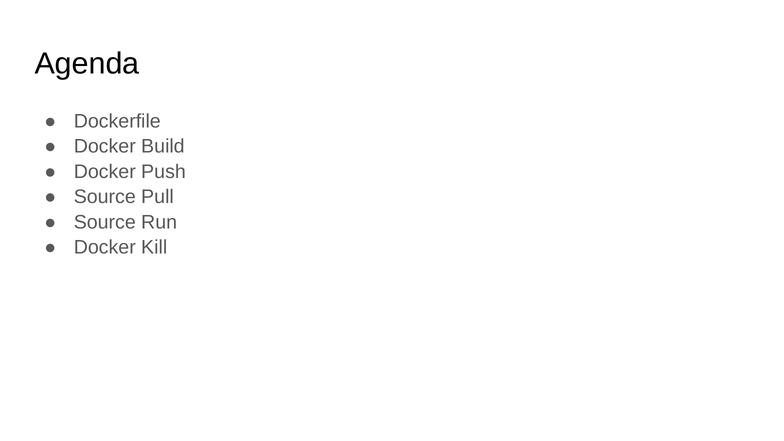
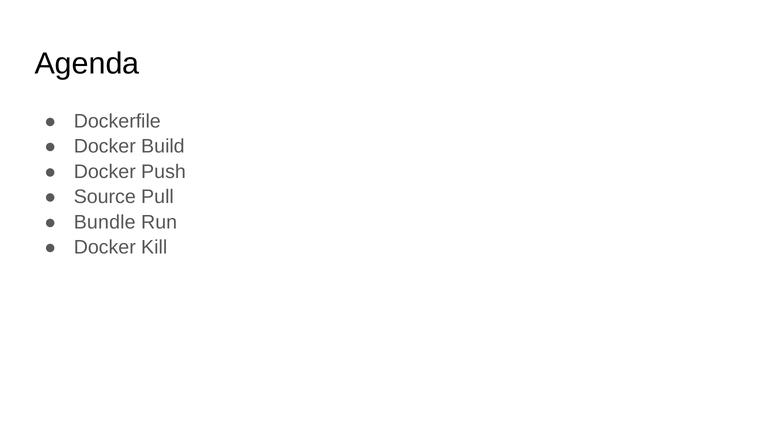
Source: Source -> Bundle (105, 222)
